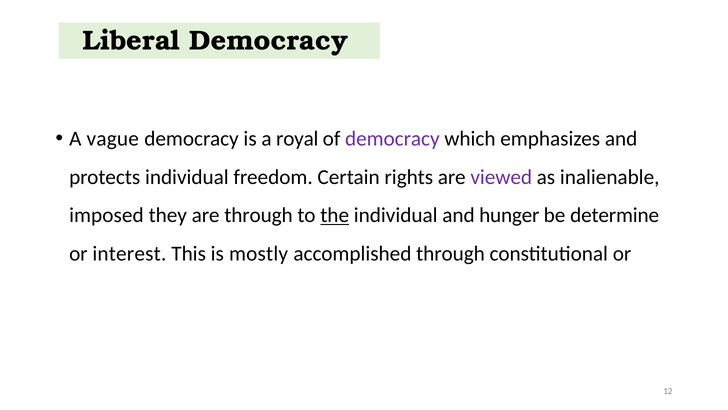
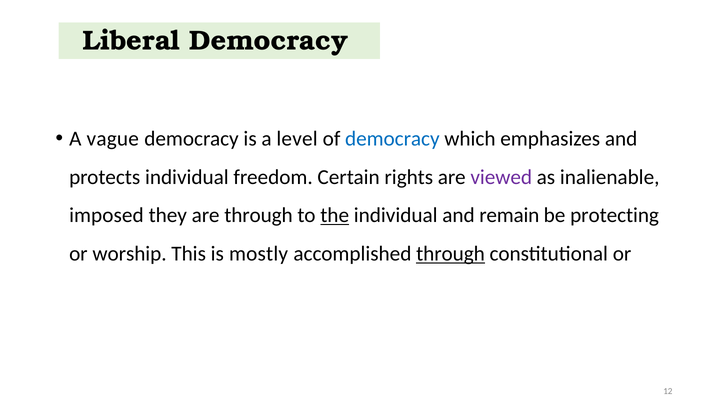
royal: royal -> level (297, 139)
democracy colour: purple -> blue (392, 139)
hunger: hunger -> remain (509, 215)
determine: determine -> protecting (615, 215)
interest: interest -> worship (130, 253)
through underline: none -> present (451, 253)
